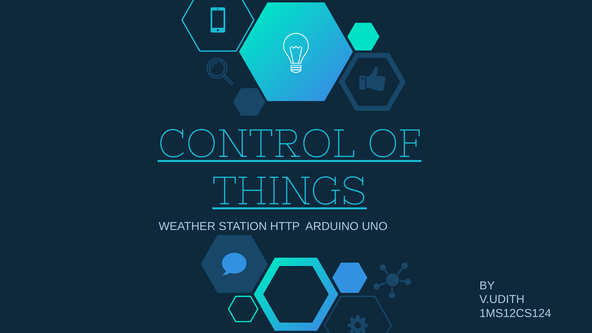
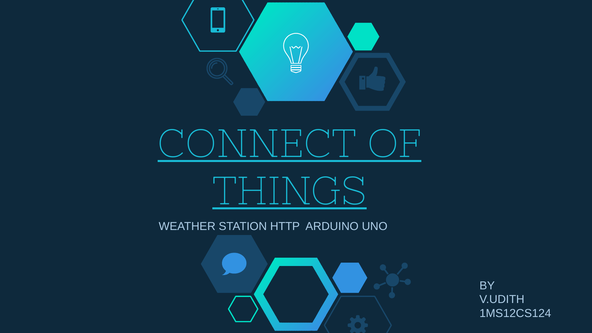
CONTROL: CONTROL -> CONNECT (257, 144)
